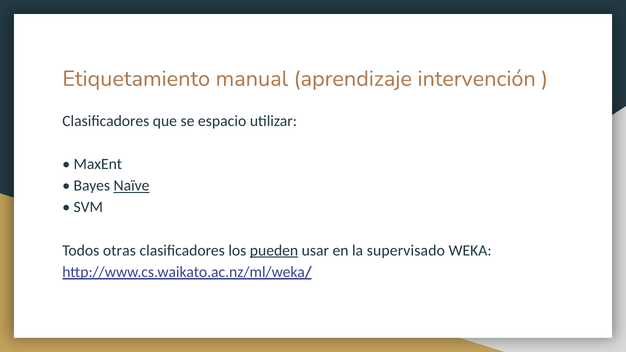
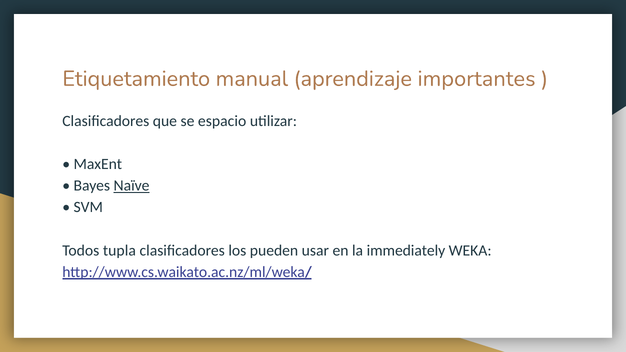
intervención: intervención -> importantes (477, 79)
otras: otras -> tupla (119, 250)
pueden underline: present -> none (274, 250)
supervisado: supervisado -> immediately (406, 250)
